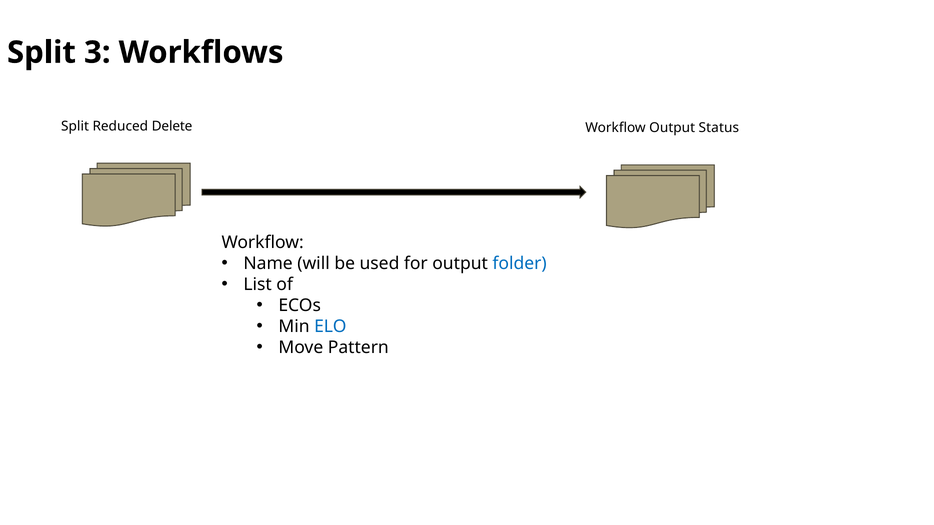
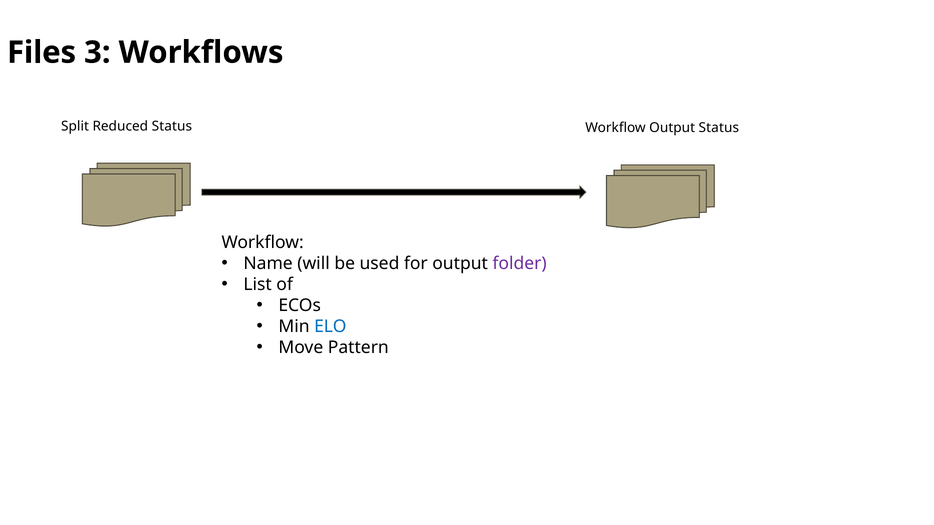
Split: Split -> Files (42, 53)
Reduced Delete: Delete -> Status (172, 126)
folder colour: blue -> purple (520, 263)
